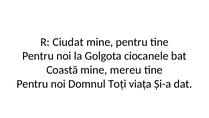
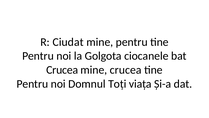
Coastă: Coastă -> Crucea (62, 70)
mine mereu: mereu -> crucea (126, 70)
